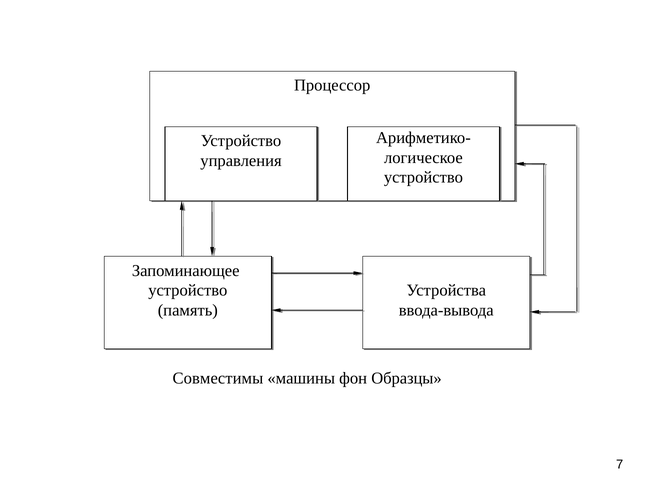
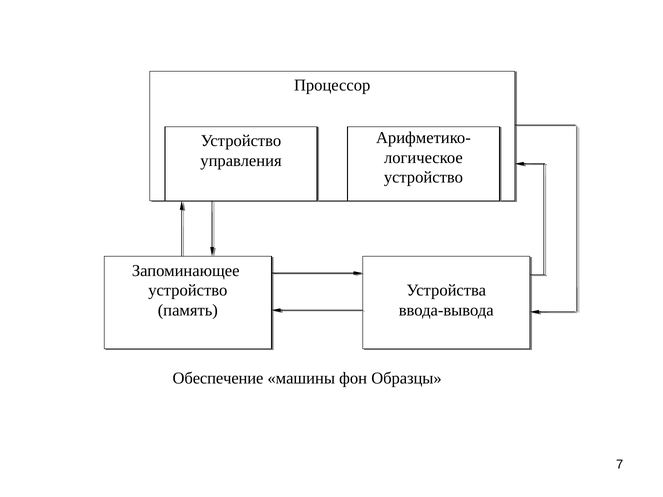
Совместимы: Совместимы -> Обеспечение (218, 378)
